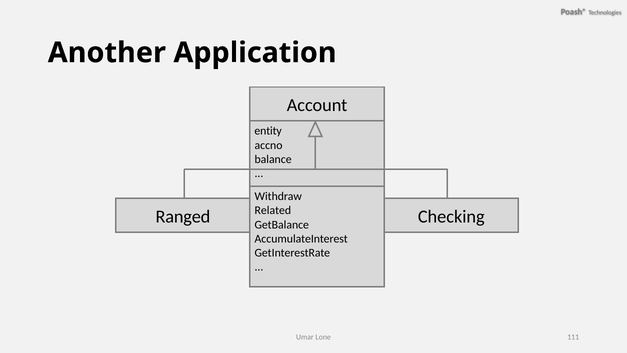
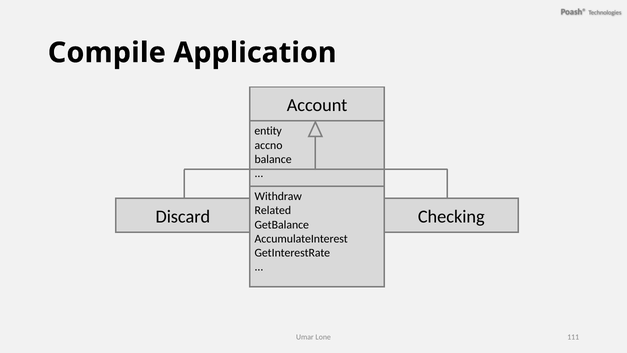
Another: Another -> Compile (107, 53)
Ranged: Ranged -> Discard (183, 216)
